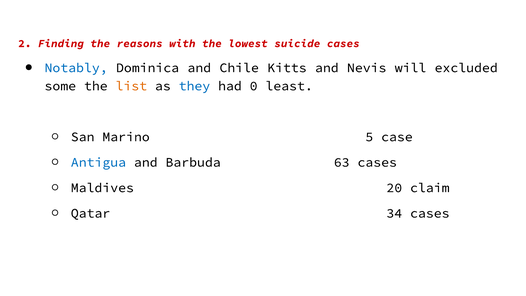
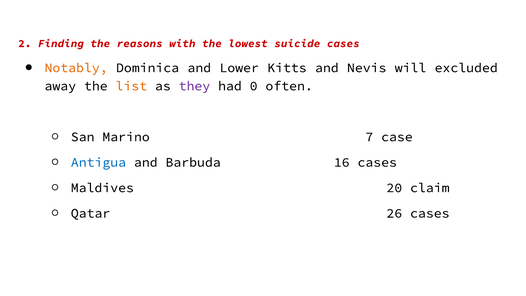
Notably colour: blue -> orange (76, 68)
Chile: Chile -> Lower (239, 68)
some: some -> away (60, 86)
they colour: blue -> purple (194, 86)
least: least -> often (289, 86)
5: 5 -> 7 (369, 137)
63: 63 -> 16 (342, 162)
34: 34 -> 26 (394, 213)
